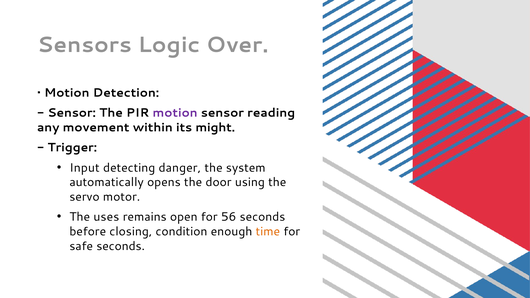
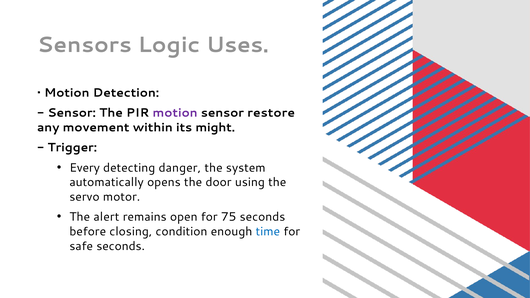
Over: Over -> Uses (238, 45)
reading: reading -> restore (271, 113)
Input: Input -> Every (85, 168)
uses: uses -> alert (106, 217)
56: 56 -> 75 (229, 217)
time colour: orange -> blue (268, 232)
